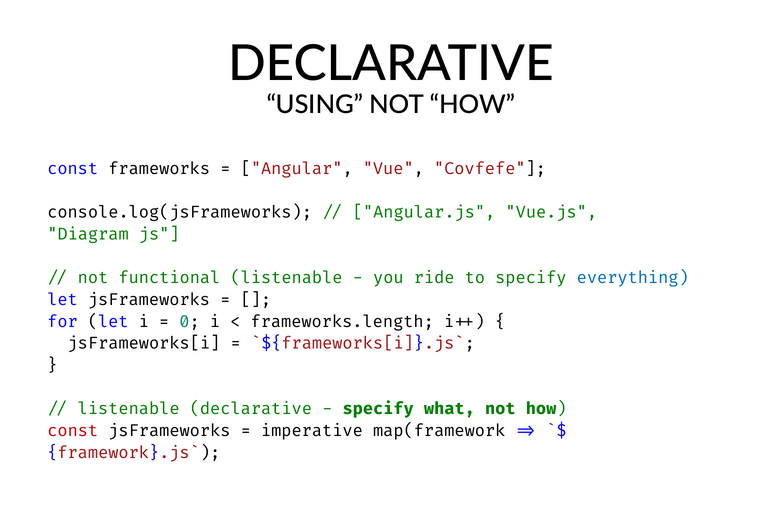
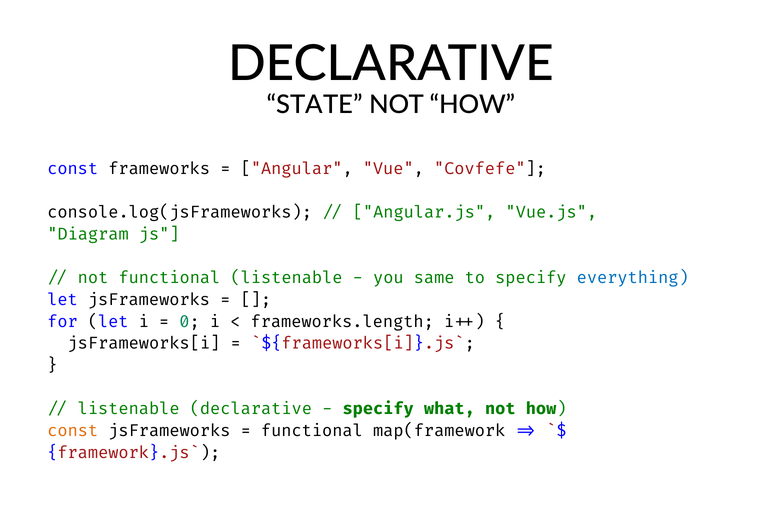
USING: USING -> STATE (315, 105)
ride: ride -> same (434, 278)
const colour: red -> orange (73, 431)
imperative.map(framework: imperative.map(framework -> functional.map(framework (383, 431)
